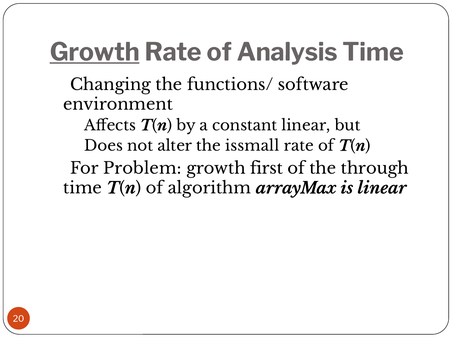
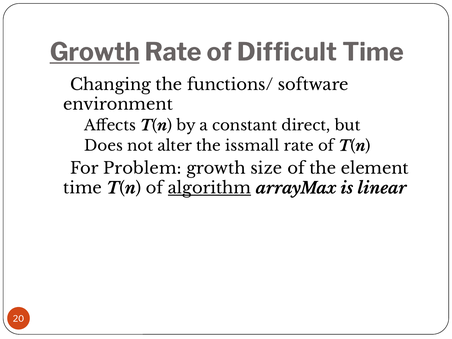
Analysis: Analysis -> Difficult (287, 52)
constant linear: linear -> direct (306, 126)
first: first -> size (266, 169)
through: through -> element (375, 169)
algorithm underline: none -> present (209, 188)
